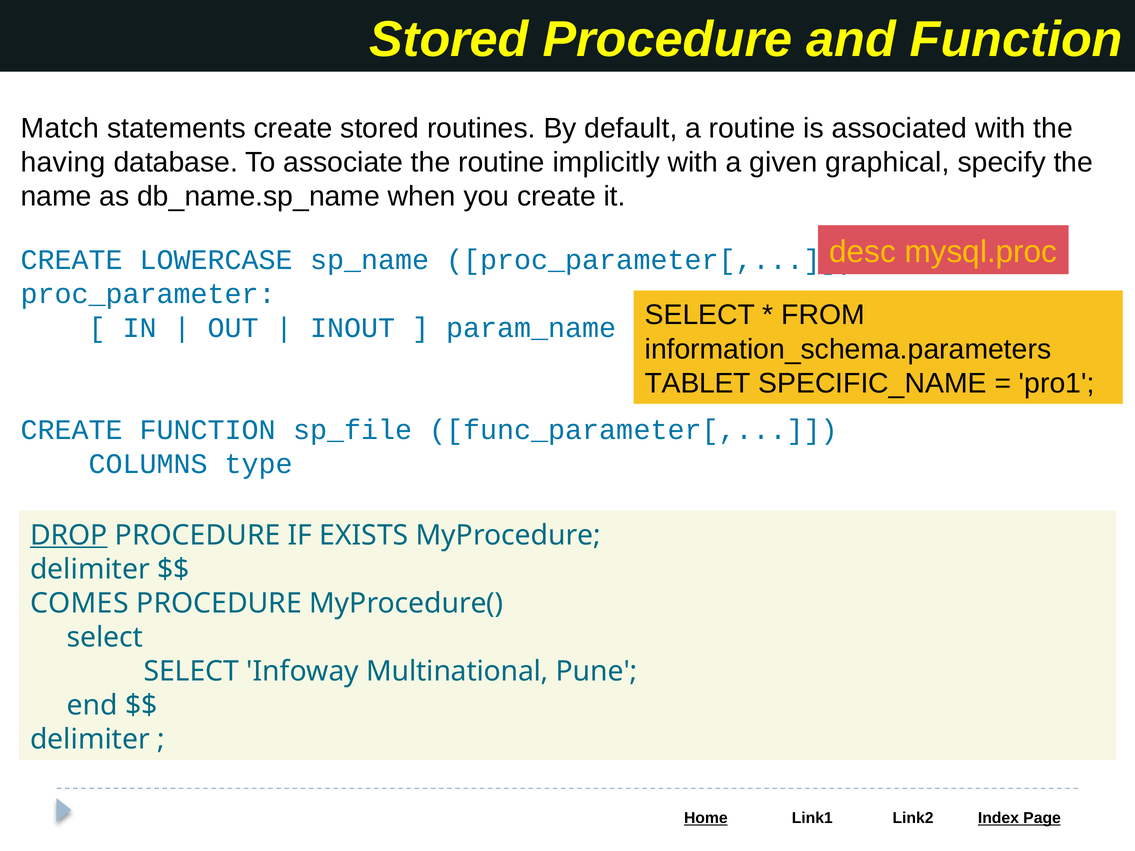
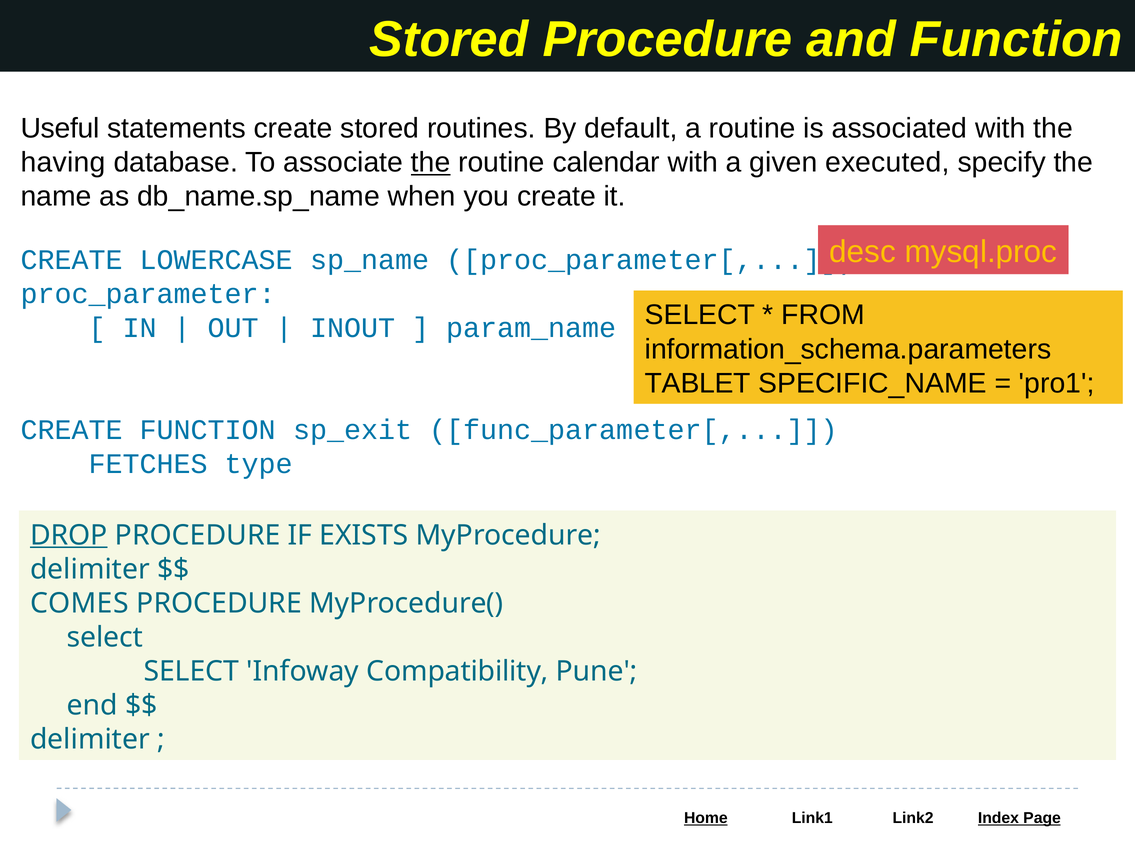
Match: Match -> Useful (60, 129)
the underline: none -> present (431, 163)
implicitly: implicitly -> calendar (606, 163)
graphical: graphical -> executed (887, 163)
sp_file: sp_file -> sp_exit (353, 430)
COLUMNS: COLUMNS -> FETCHES (148, 464)
Multinational: Multinational -> Compatibility (457, 672)
